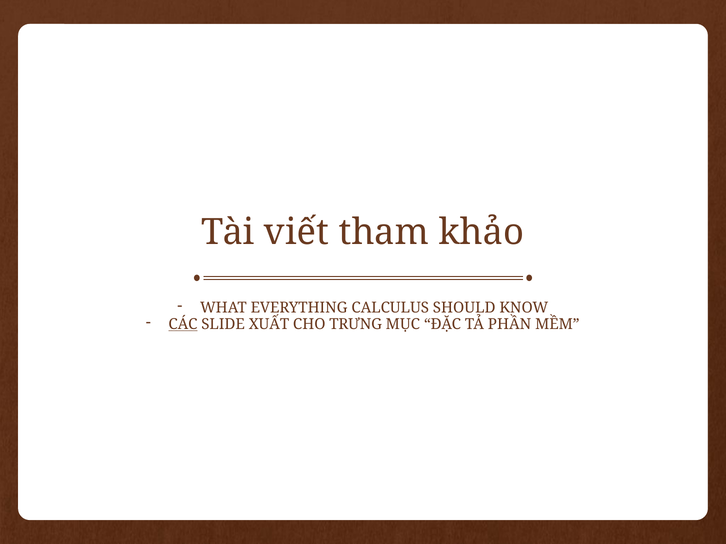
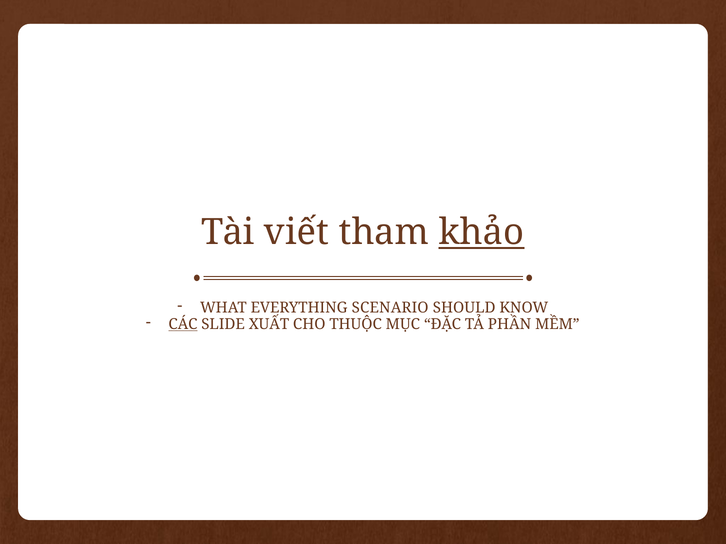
khảo underline: none -> present (482, 233)
CALCULUS: CALCULUS -> SCENARIO (390, 308)
TRƯNG: TRƯNG -> THUỘC (356, 325)
